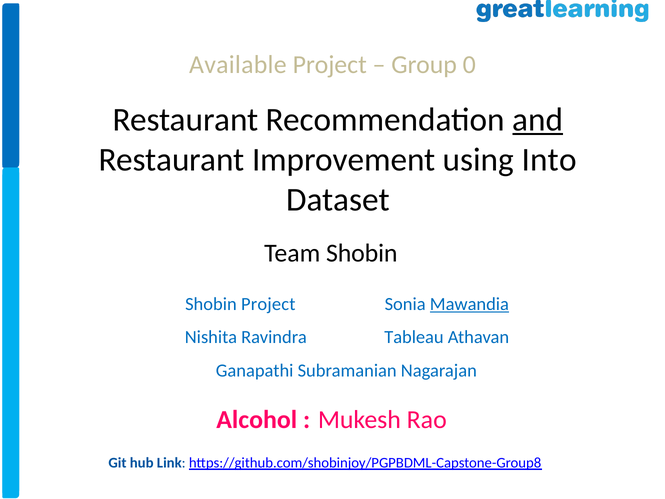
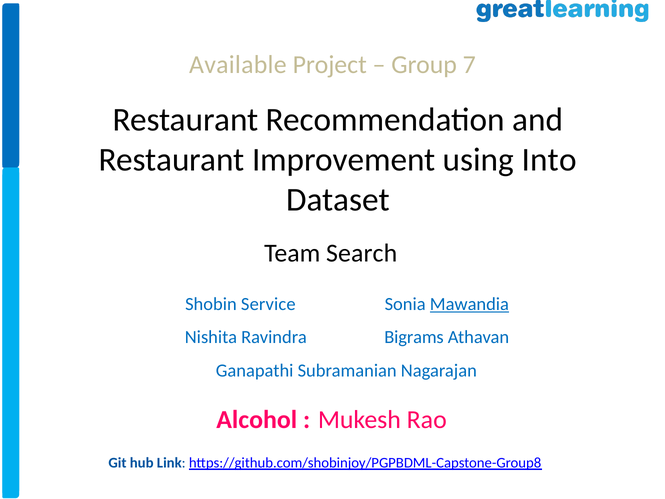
0: 0 -> 7 (469, 65)
and underline: present -> none (538, 120)
Team Shobin: Shobin -> Search (362, 253)
Shobin Project: Project -> Service (268, 304)
Tableau: Tableau -> Bigrams (414, 337)
